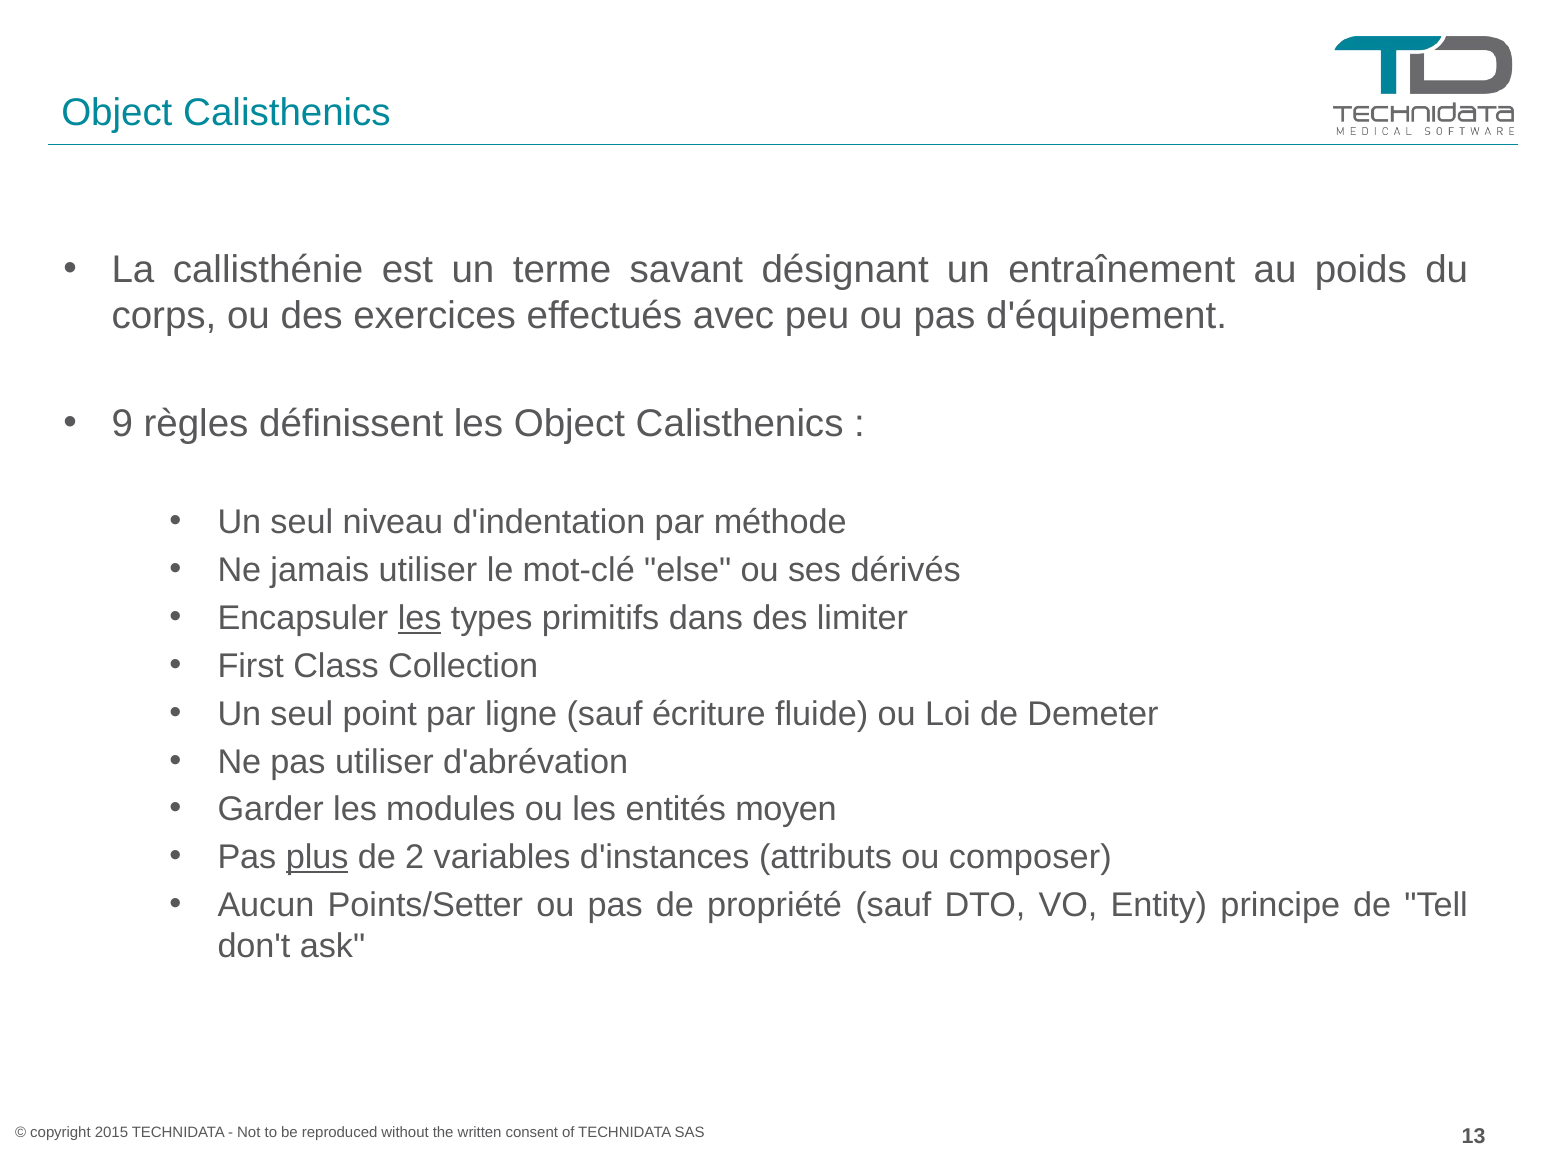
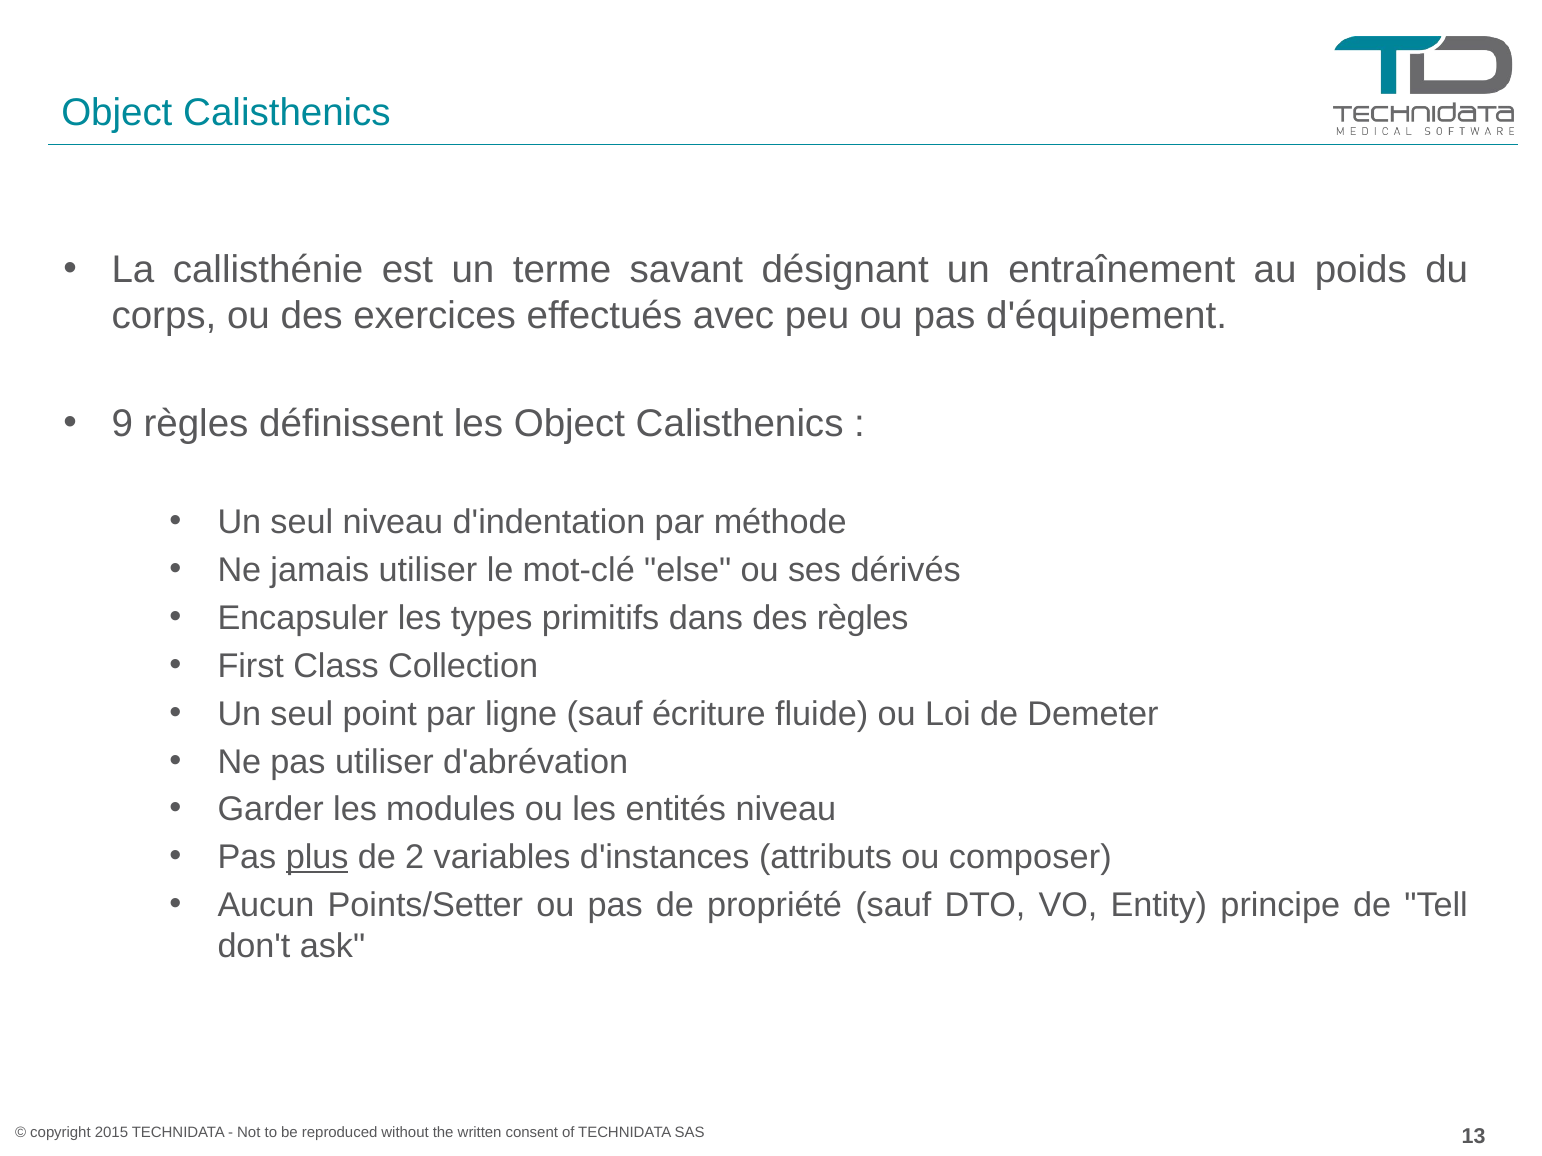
les underline: present -> none (420, 618)
des limiter: limiter -> règles (863, 618)
entités moyen: moyen -> niveau (786, 810)
